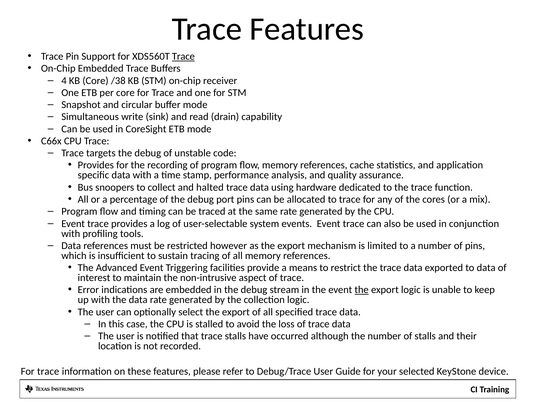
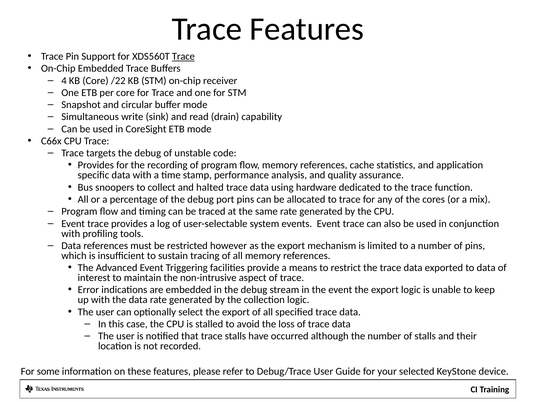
/38: /38 -> /22 (118, 81)
the underline: present -> none (362, 290)
trace: trace -> some (48, 371)
